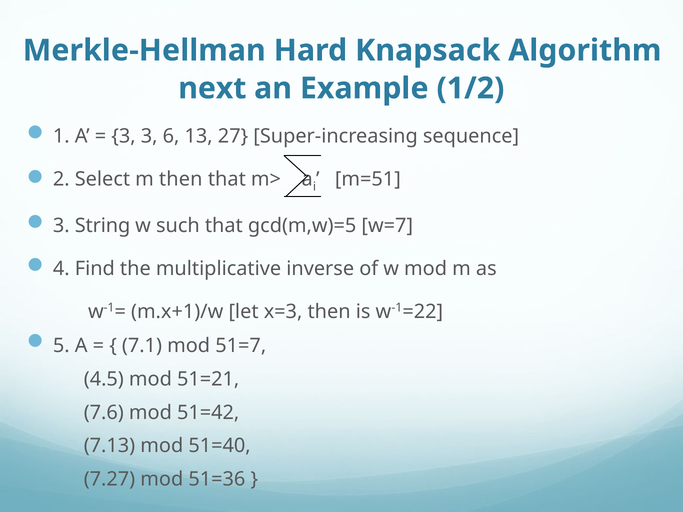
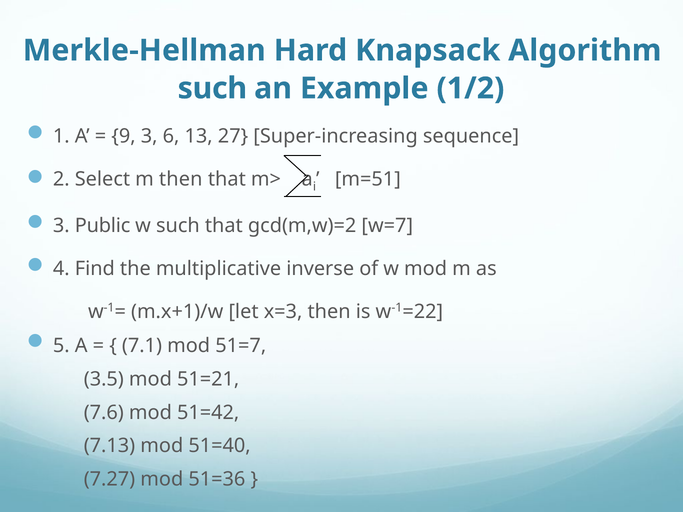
next: next -> such (212, 88)
3: 3 -> 9 (123, 136)
String: String -> Public (103, 226)
gcd(m,w)=5: gcd(m,w)=5 -> gcd(m,w)=2 (302, 226)
4.5: 4.5 -> 3.5 (104, 379)
